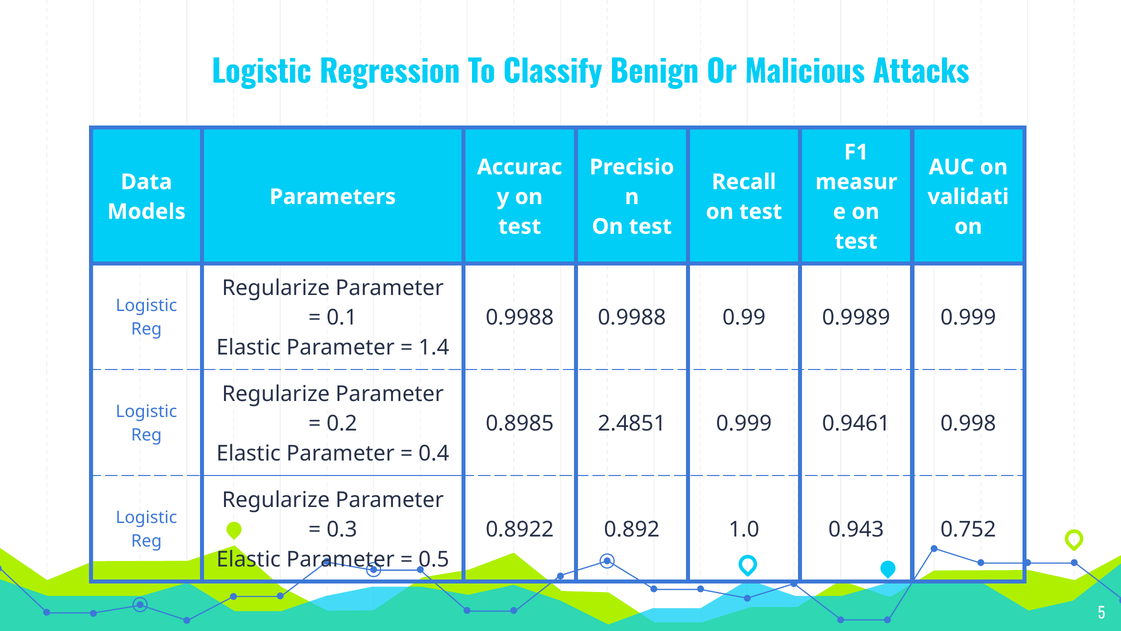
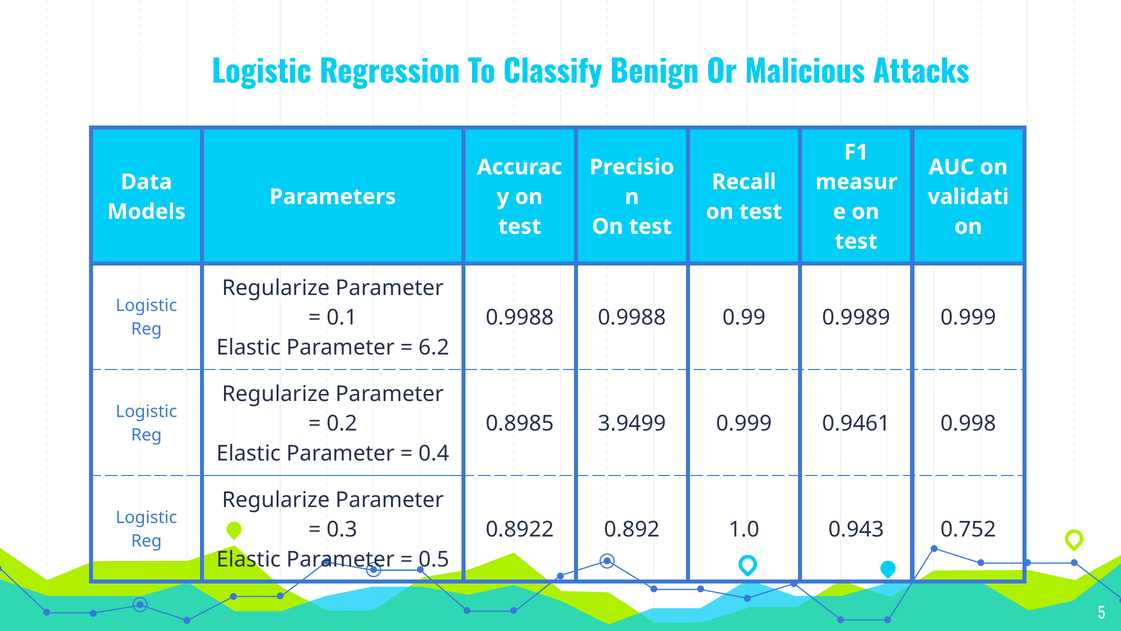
1.4: 1.4 -> 6.2 (434, 347)
2.4851: 2.4851 -> 3.9499 (632, 423)
